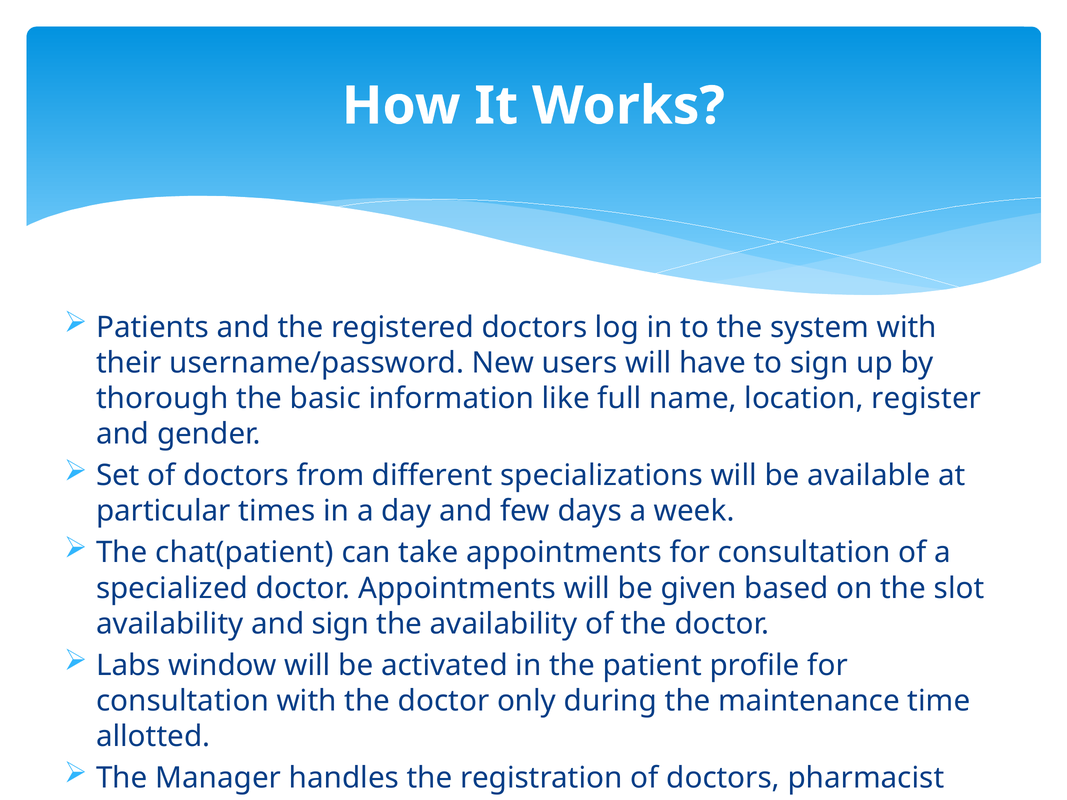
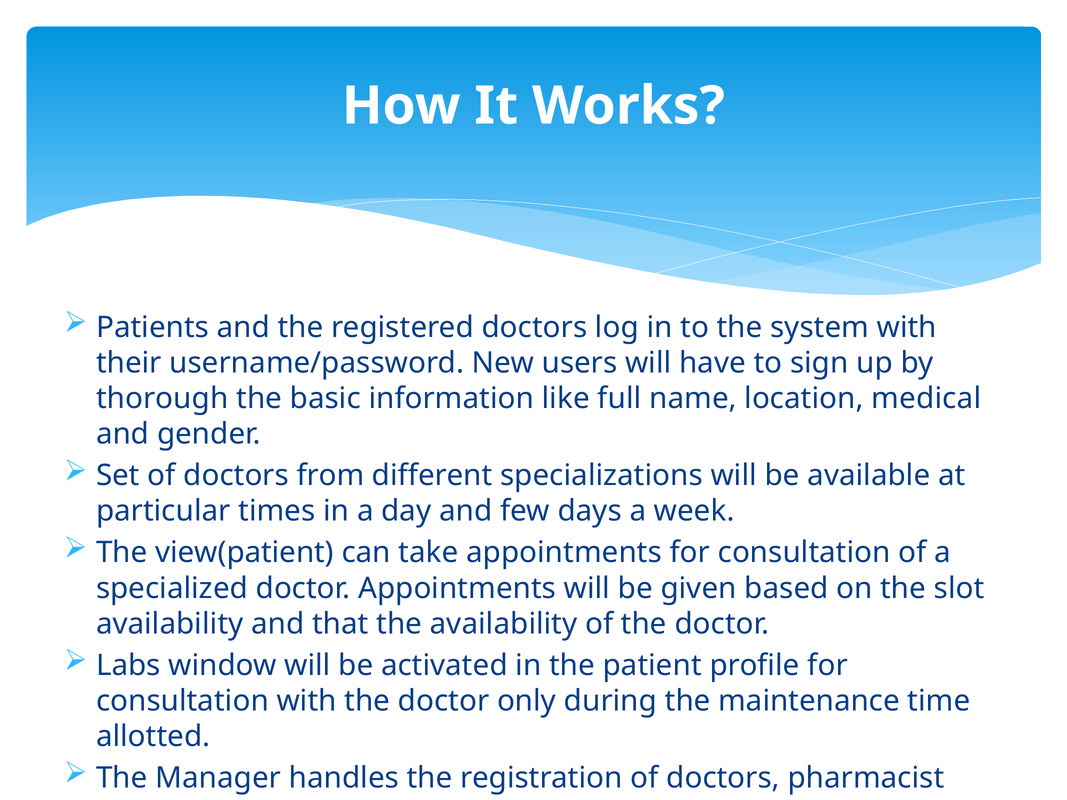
register: register -> medical (926, 399)
chat(patient: chat(patient -> view(patient (245, 553)
and sign: sign -> that (340, 624)
